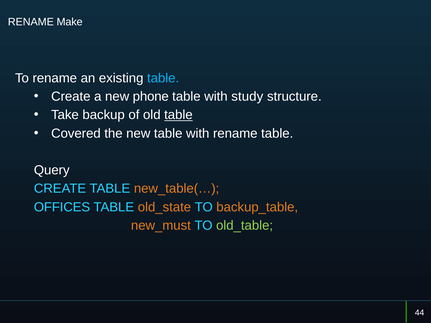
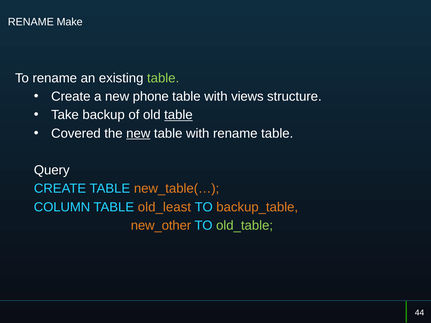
table colour: light blue -> light green (163, 78)
study: study -> views (247, 97)
new underline: none -> present (138, 134)
OFFICES: OFFICES -> COLUMN (62, 207)
old_state: old_state -> old_least (164, 207)
new_must: new_must -> new_other (161, 226)
